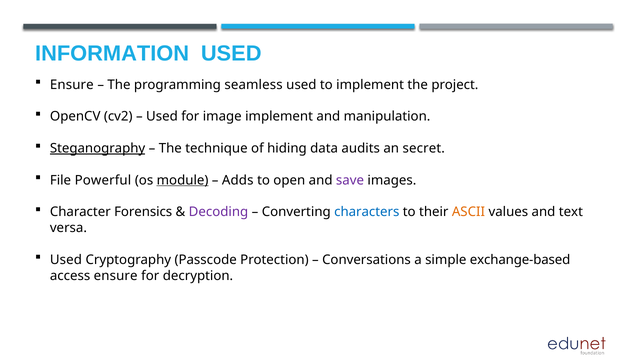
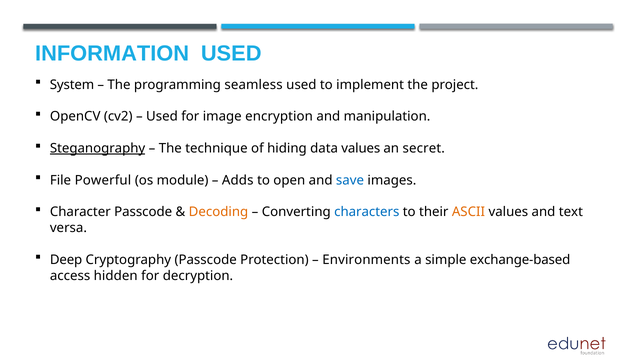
Ensure: Ensure -> System (72, 85)
image implement: implement -> encryption (279, 116)
data audits: audits -> values (361, 148)
module underline: present -> none (183, 180)
save colour: purple -> blue (350, 180)
Character Forensics: Forensics -> Passcode (143, 212)
Decoding colour: purple -> orange (218, 212)
Used: Used -> Deep (66, 260)
Conversations: Conversations -> Environments (366, 260)
access ensure: ensure -> hidden (116, 275)
